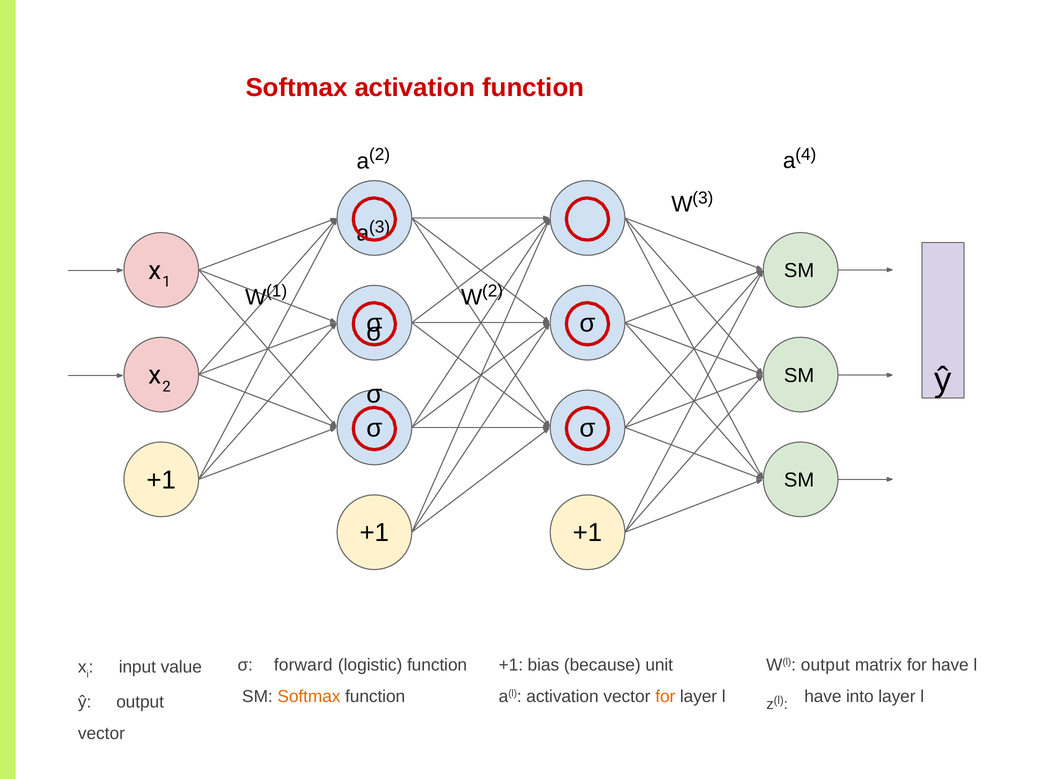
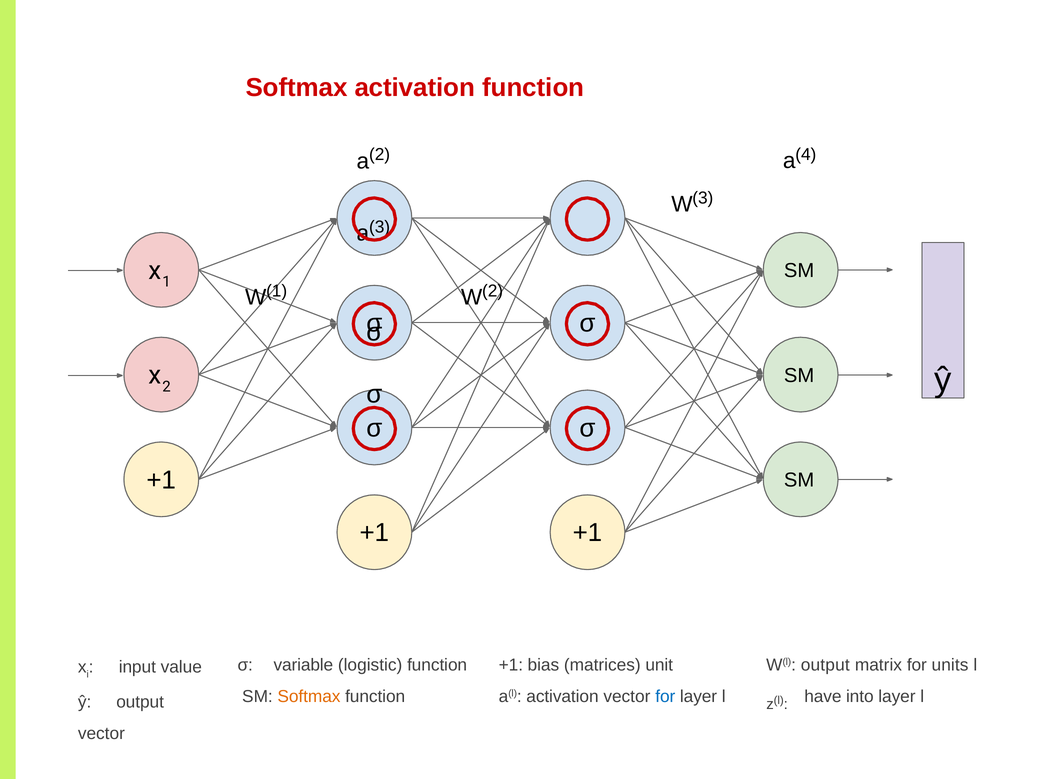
forward: forward -> variable (303, 665)
because: because -> matrices (602, 665)
for have: have -> units (950, 665)
for colour: orange -> blue (665, 697)
